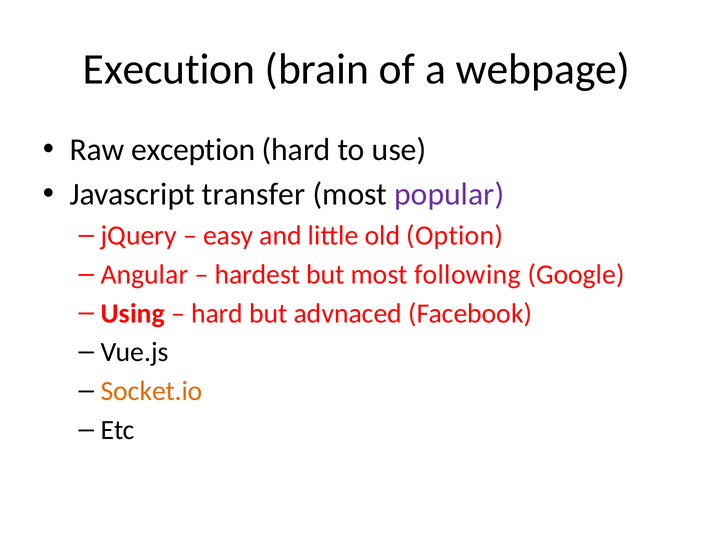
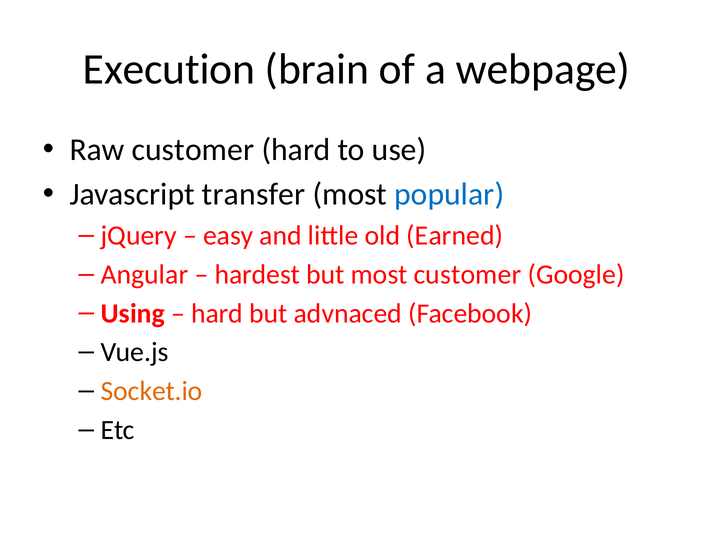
Raw exception: exception -> customer (193, 150)
popular colour: purple -> blue (449, 194)
Option: Option -> Earned (455, 235)
most following: following -> customer (467, 274)
